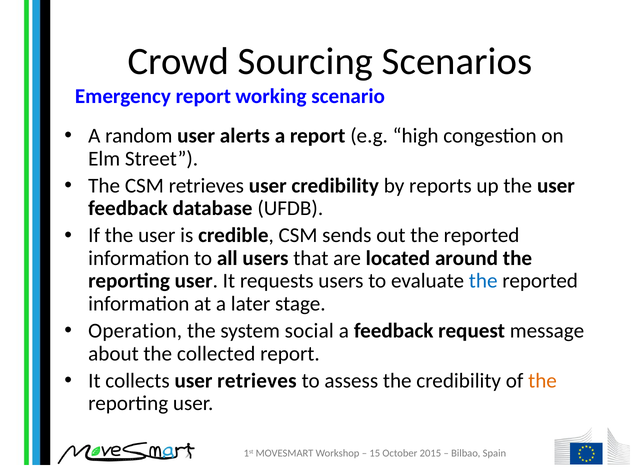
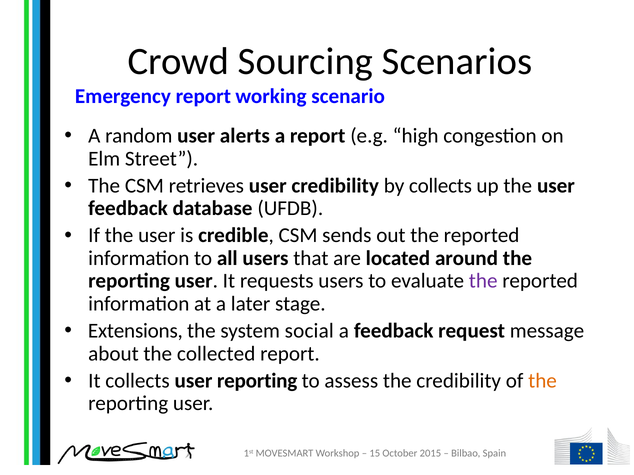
by reports: reports -> collects (440, 186)
the colour: blue -> purple (483, 281)
Operation: Operation -> Extensions (135, 331)
user retrieves: retrieves -> reporting (257, 381)
